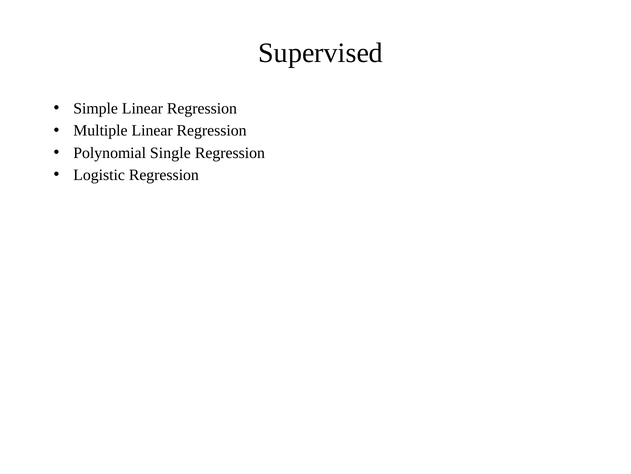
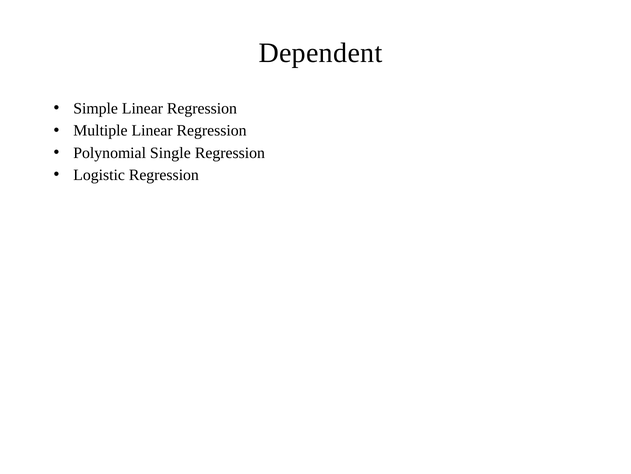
Supervised: Supervised -> Dependent (321, 53)
